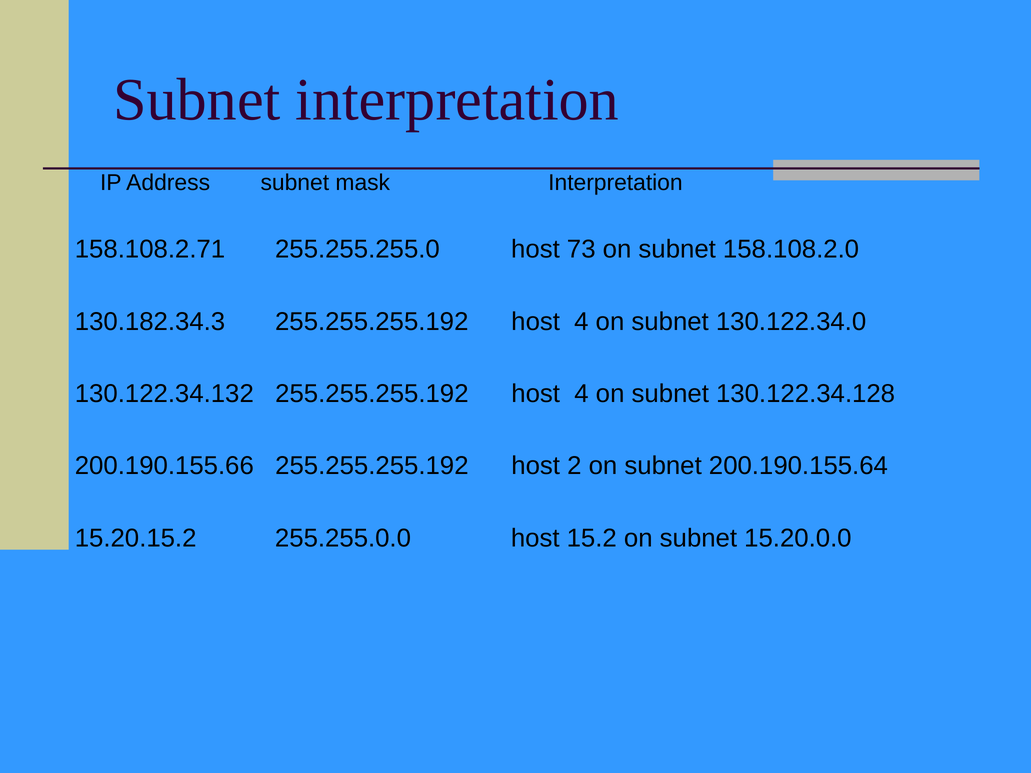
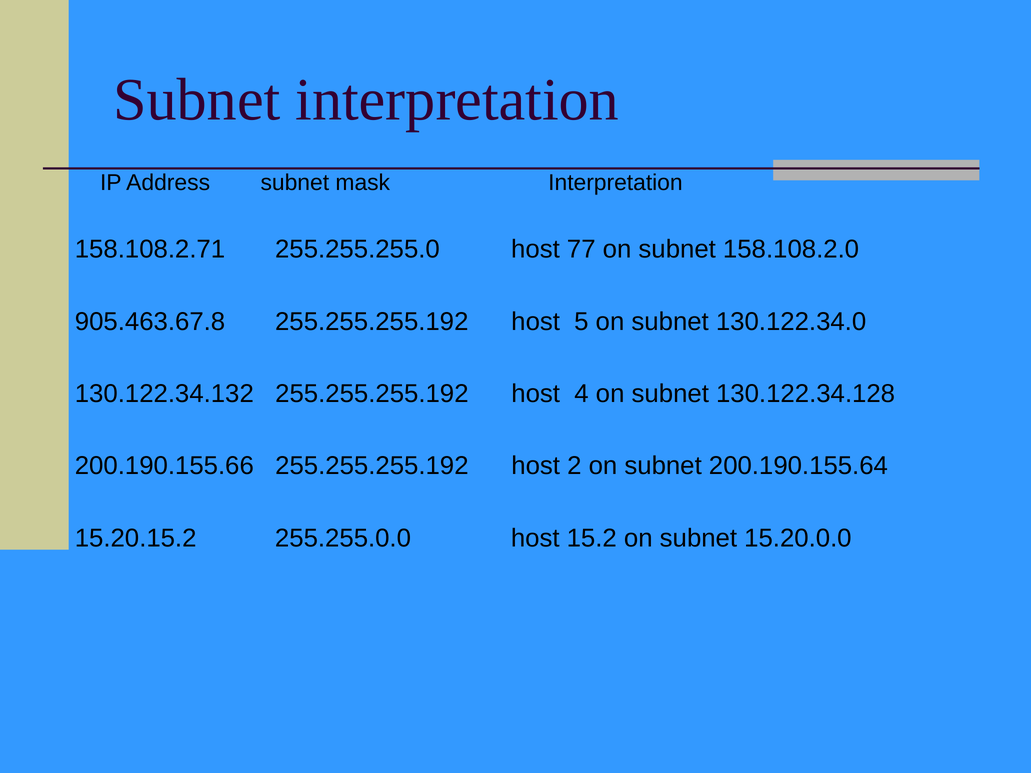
73: 73 -> 77 (581, 250)
130.182.34.3: 130.182.34.3 -> 905.463.67.8 (150, 322)
4: 4 -> 5 (581, 322)
